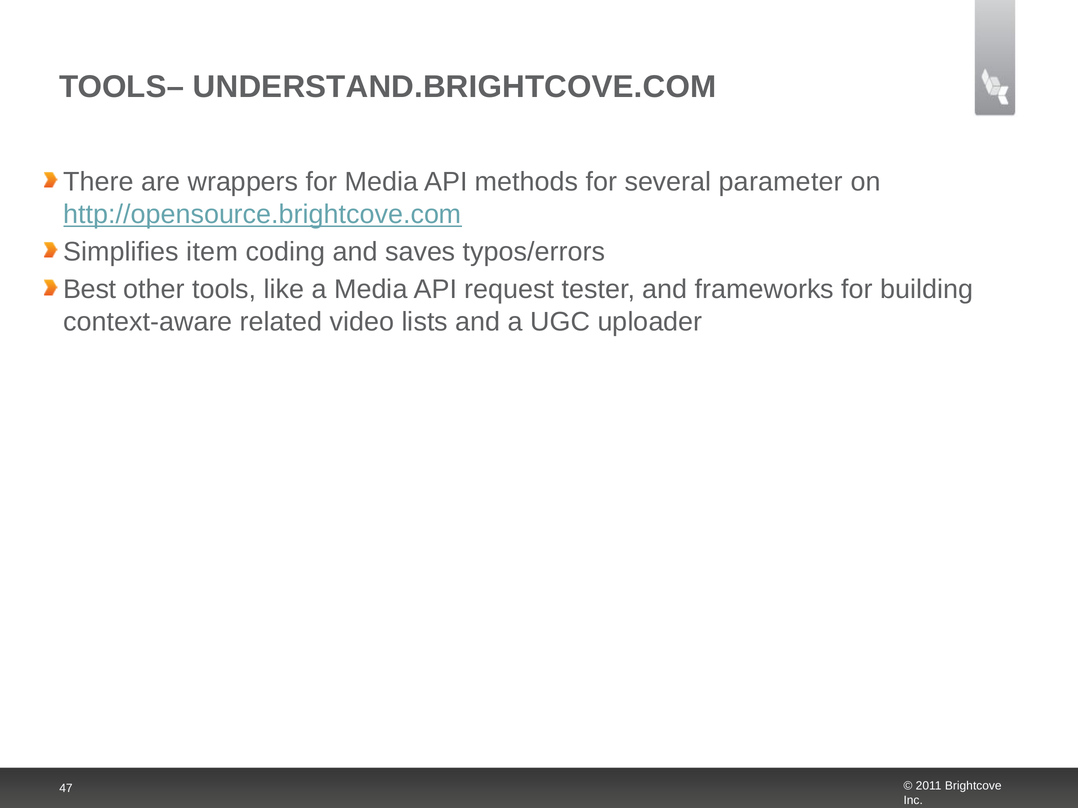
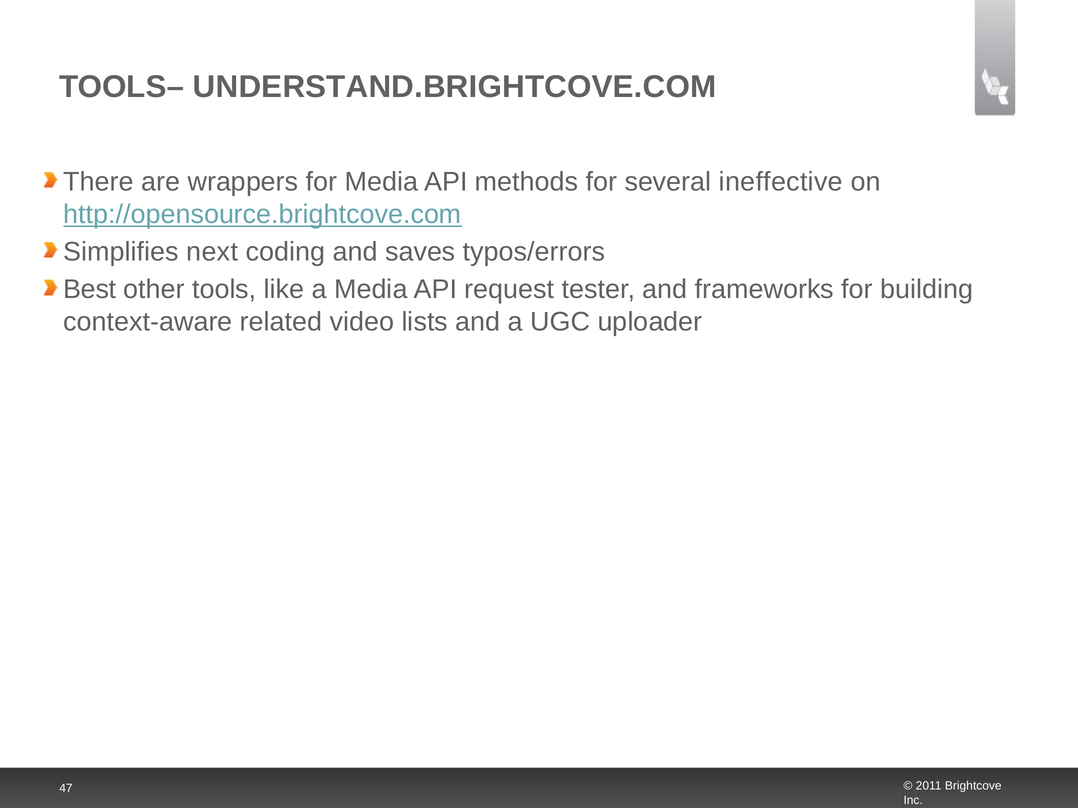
parameter: parameter -> ineffective (781, 182)
item: item -> next (212, 252)
